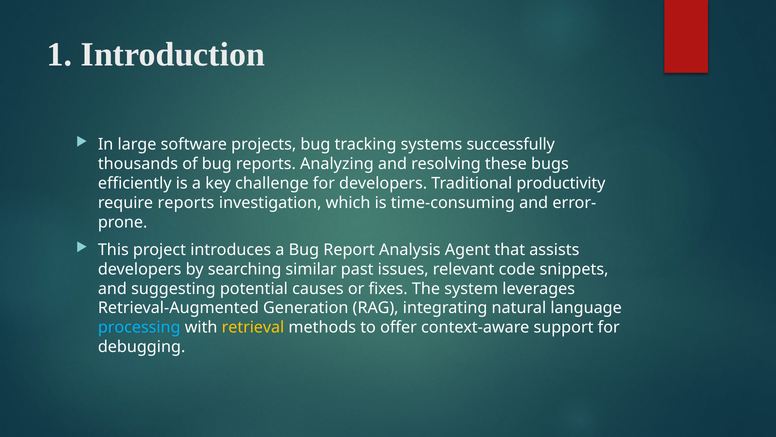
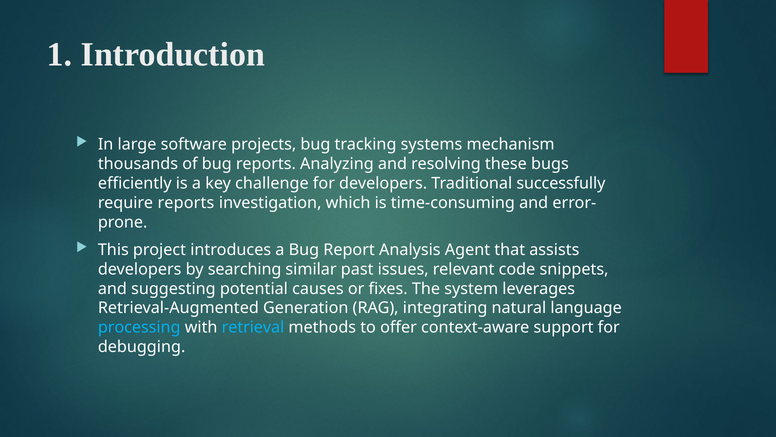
successfully: successfully -> mechanism (511, 144)
productivity: productivity -> successfully (561, 183)
retrieval colour: yellow -> light blue (253, 327)
